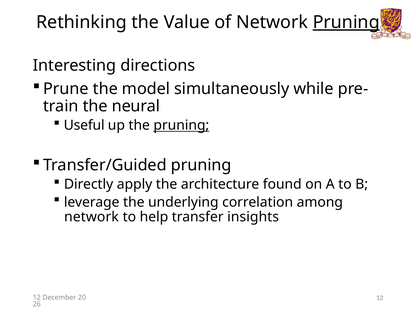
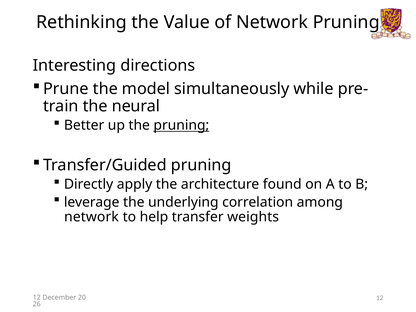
Pruning underline: present -> none (346, 22)
Useful: Useful -> Better (84, 125)
insights: insights -> weights (253, 217)
